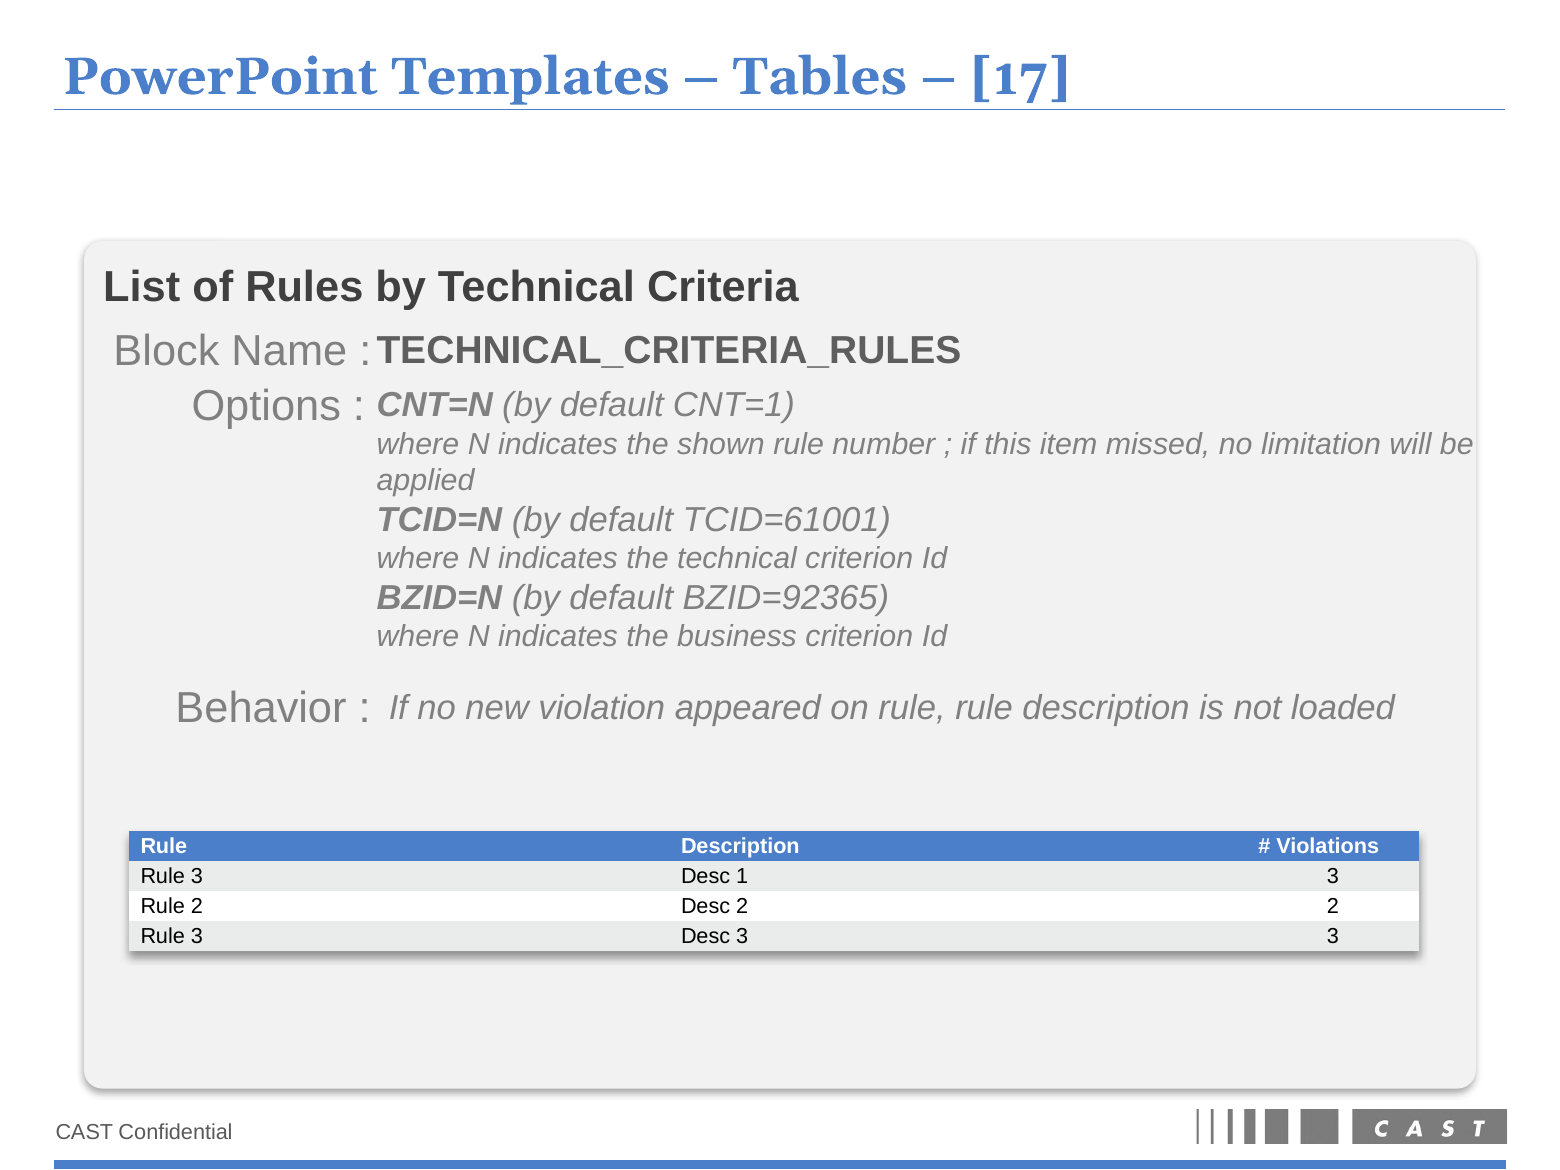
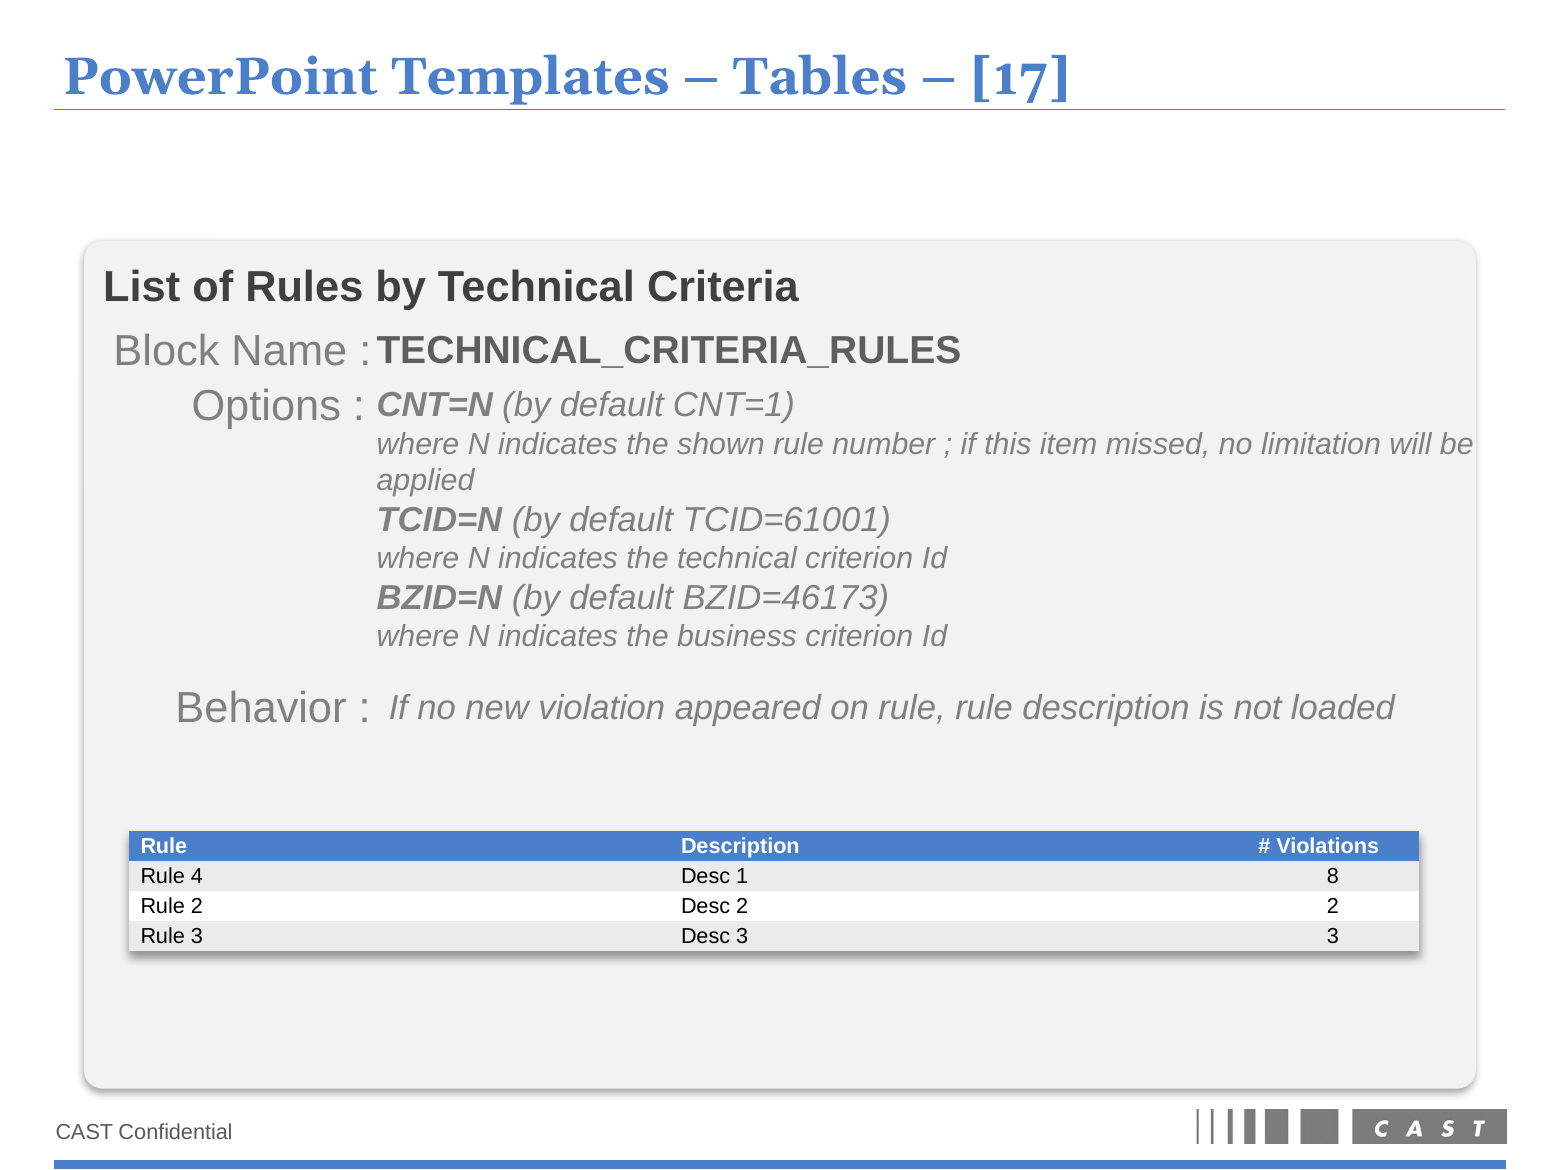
BZID=92365: BZID=92365 -> BZID=46173 (786, 598)
3: 3 -> 4 (197, 877)
1 3: 3 -> 8 (1333, 877)
